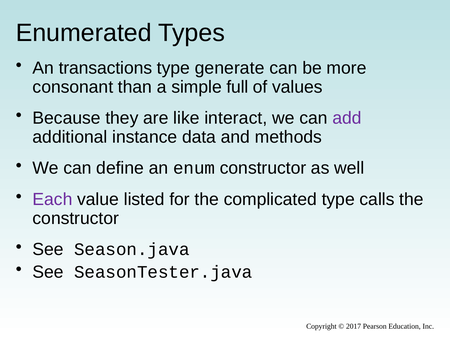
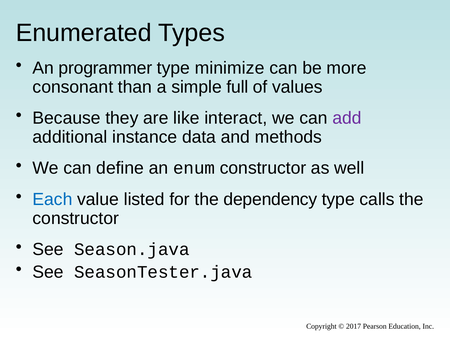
transactions: transactions -> programmer (105, 68)
generate: generate -> minimize (230, 68)
Each colour: purple -> blue (53, 199)
complicated: complicated -> dependency (270, 199)
